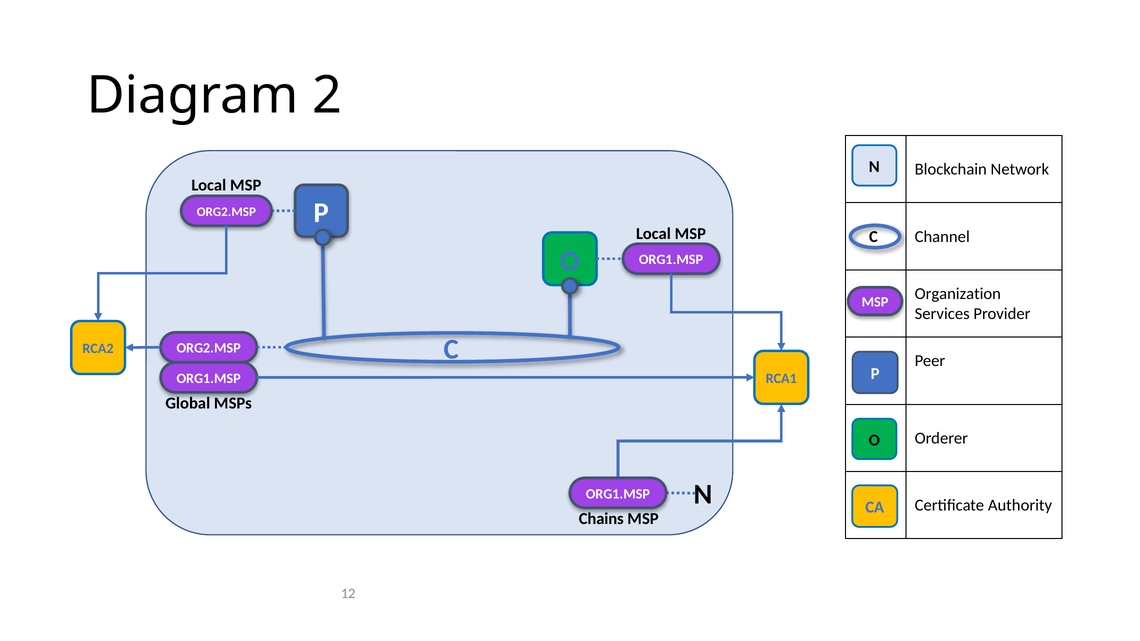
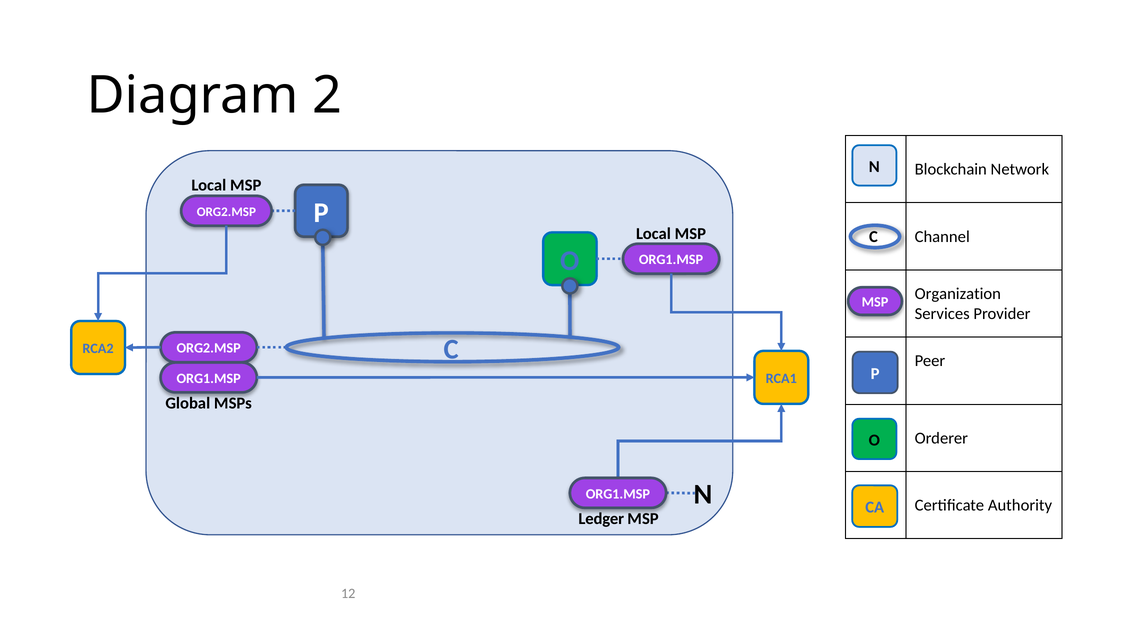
Chains: Chains -> Ledger (601, 519)
